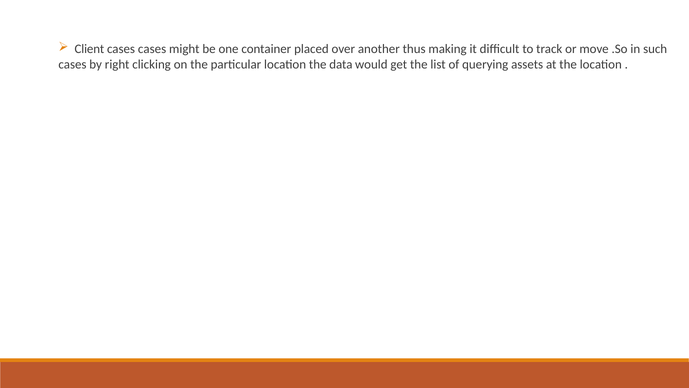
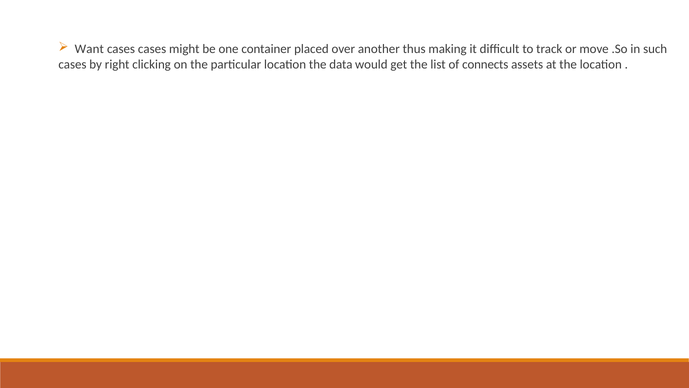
Client: Client -> Want (89, 49)
querying: querying -> connects (485, 65)
